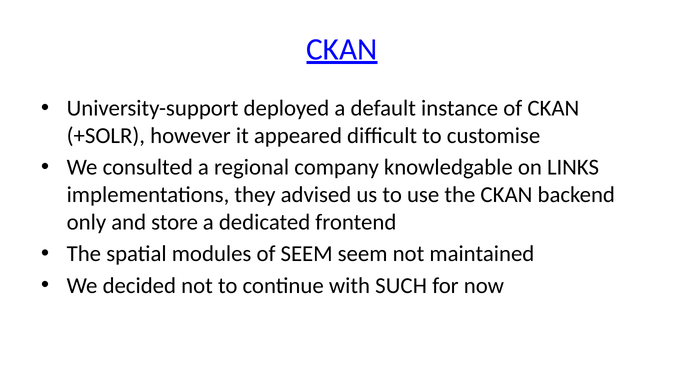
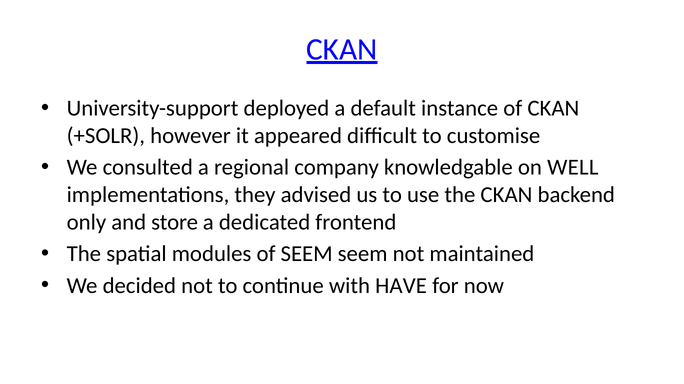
LINKS: LINKS -> WELL (573, 168)
SUCH: SUCH -> HAVE (401, 286)
